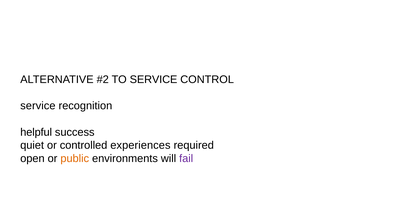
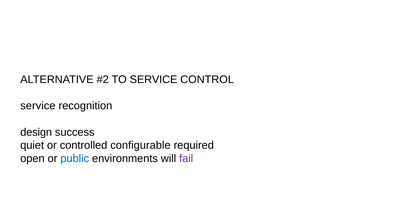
helpful: helpful -> design (36, 132)
experiences: experiences -> configurable (140, 145)
public colour: orange -> blue (75, 158)
